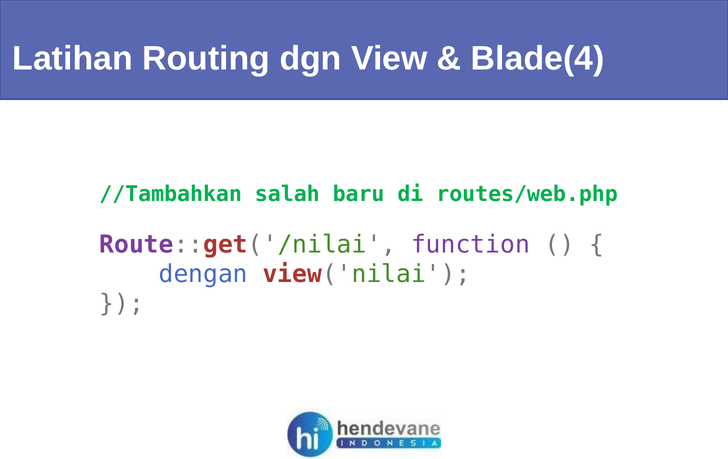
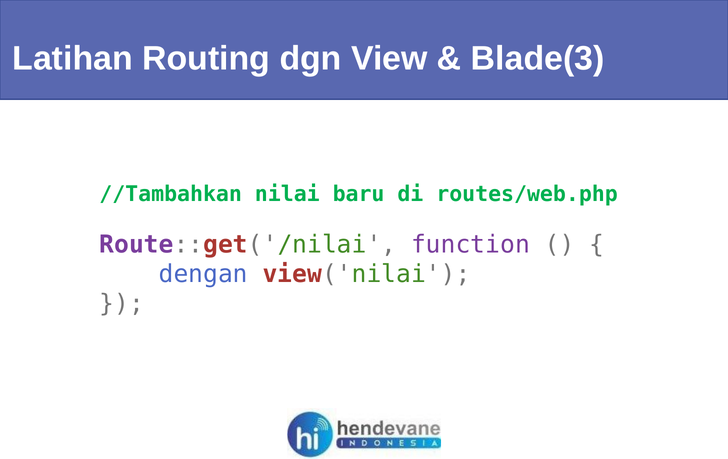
Blade(4: Blade(4 -> Blade(3 (538, 59)
salah: salah -> nilai (287, 194)
